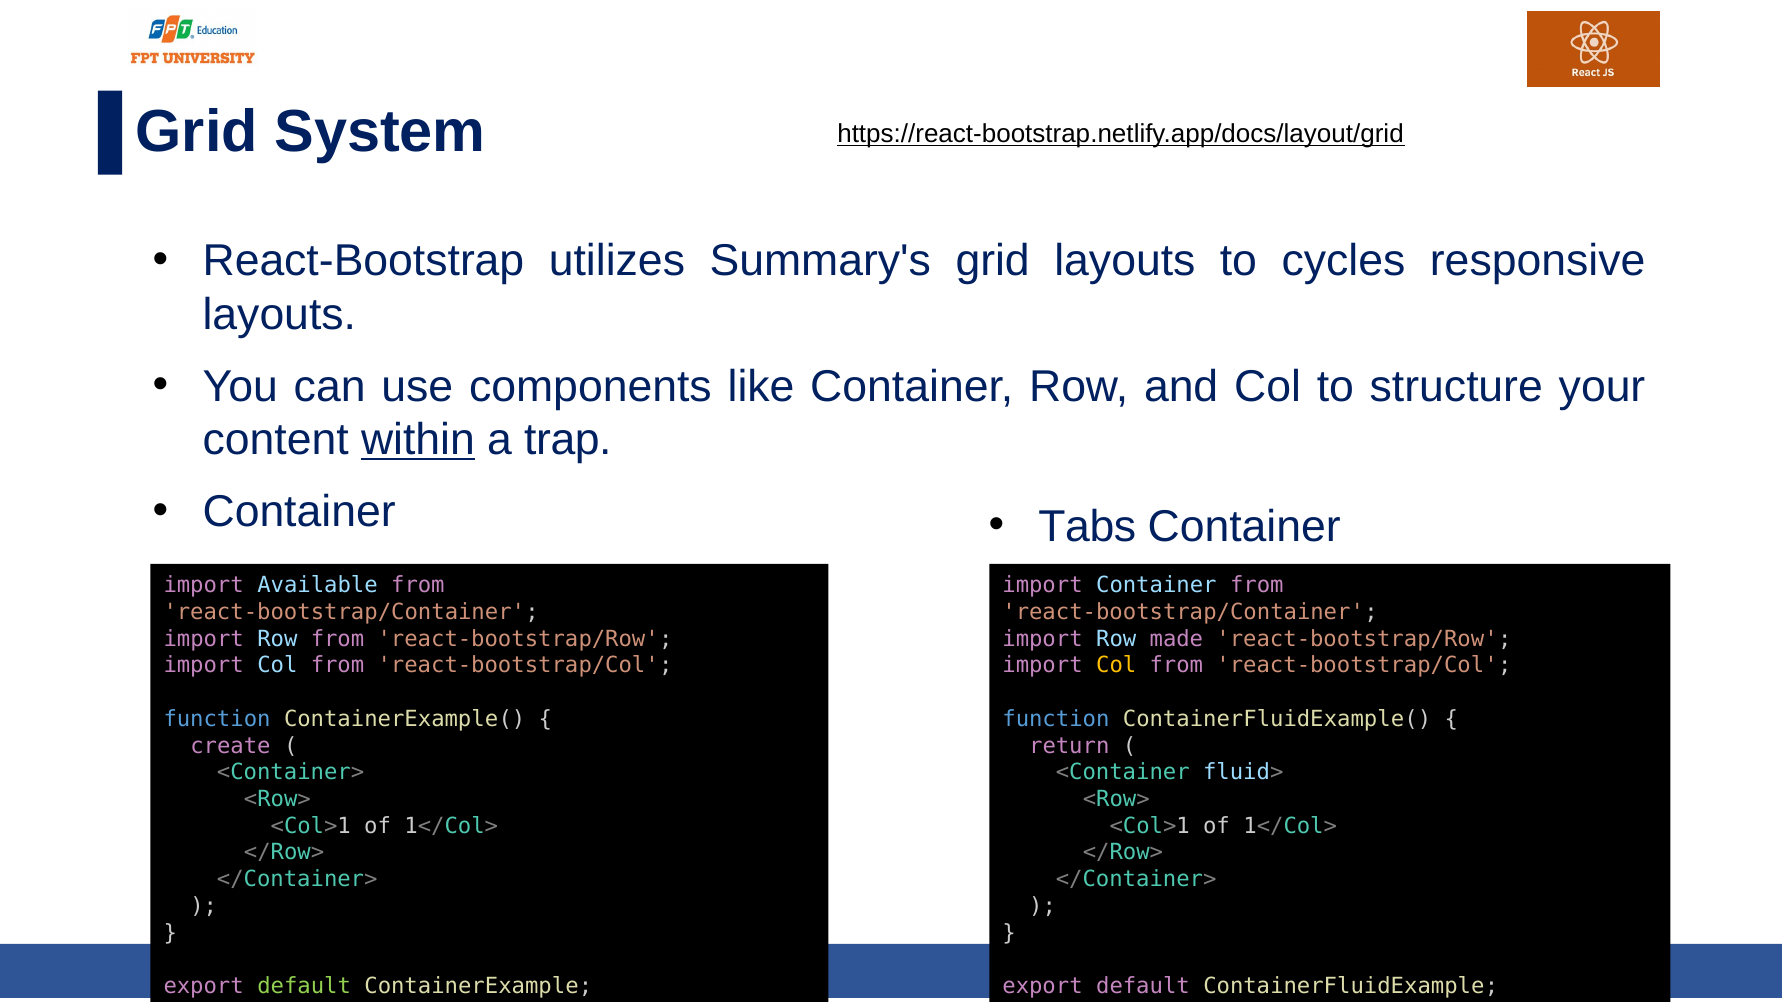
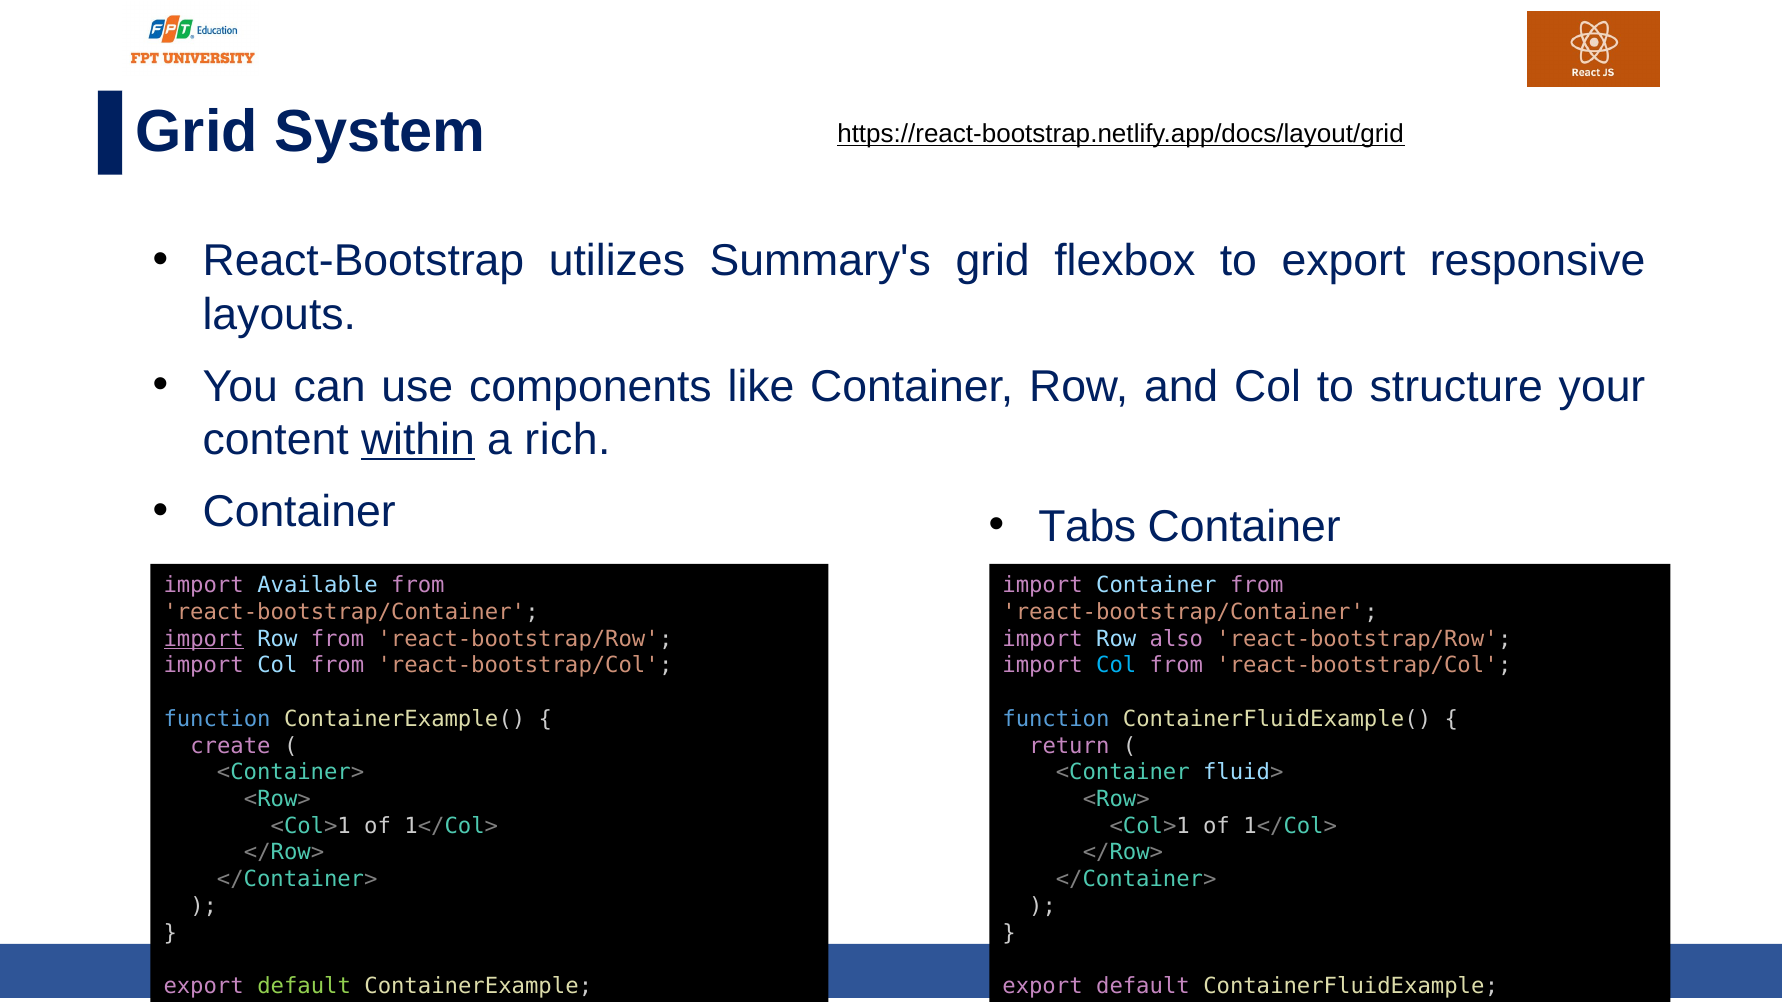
grid layouts: layouts -> flexbox (1125, 261)
to cycles: cycles -> export (1343, 261)
trap: trap -> rich (567, 440)
import underline: none -> present (204, 639)
made: made -> also (1176, 639)
Col colour: yellow -> light blue (1116, 666)
